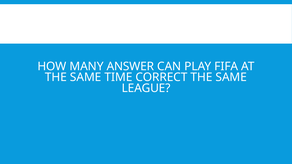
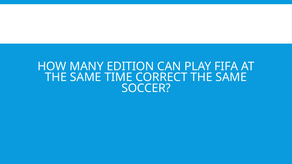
ANSWER: ANSWER -> EDITION (130, 67)
LEAGUE: LEAGUE -> SOCCER (146, 88)
